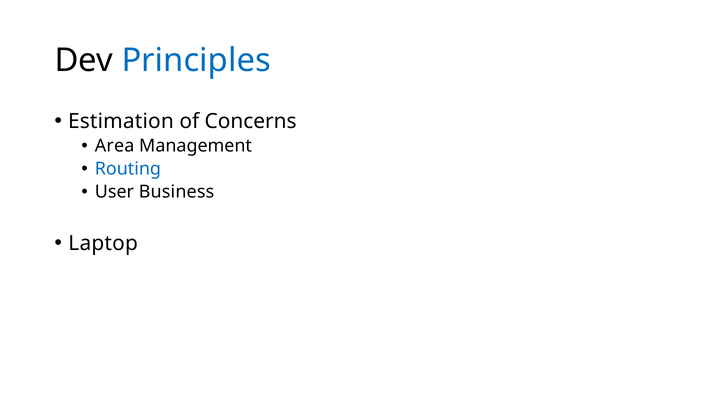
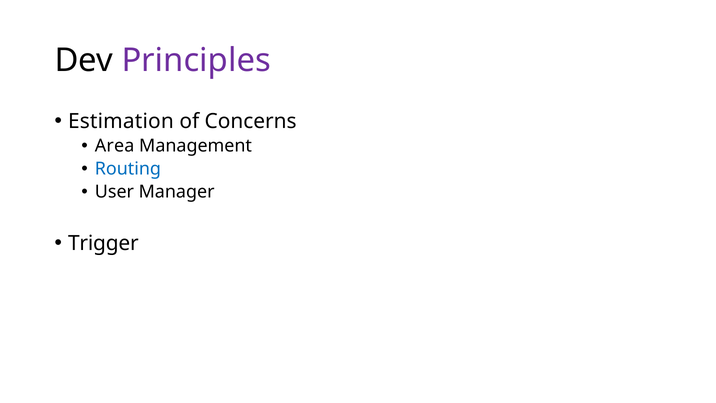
Principles colour: blue -> purple (196, 60)
Business: Business -> Manager (177, 192)
Laptop: Laptop -> Trigger (103, 243)
